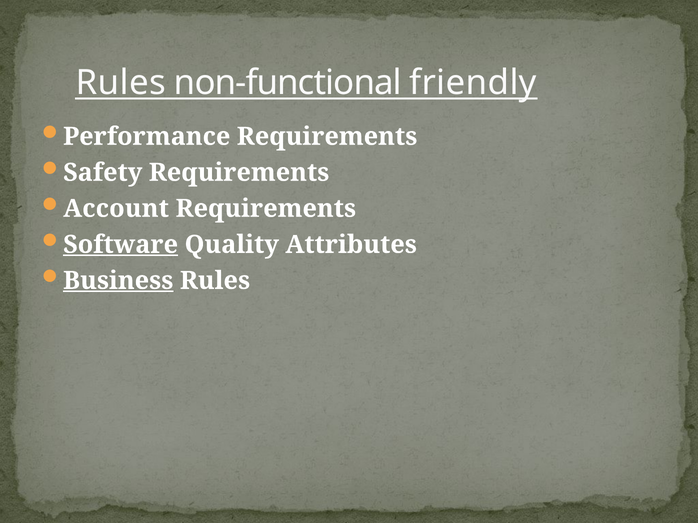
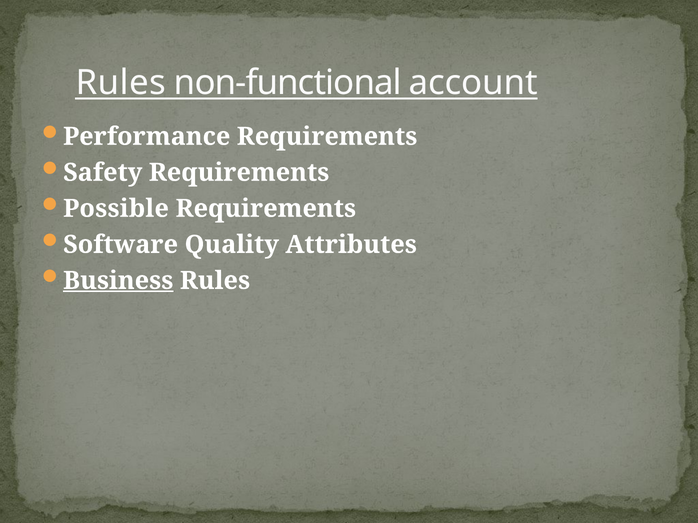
friendly: friendly -> account (473, 83)
Account: Account -> Possible (116, 209)
Software underline: present -> none (121, 245)
